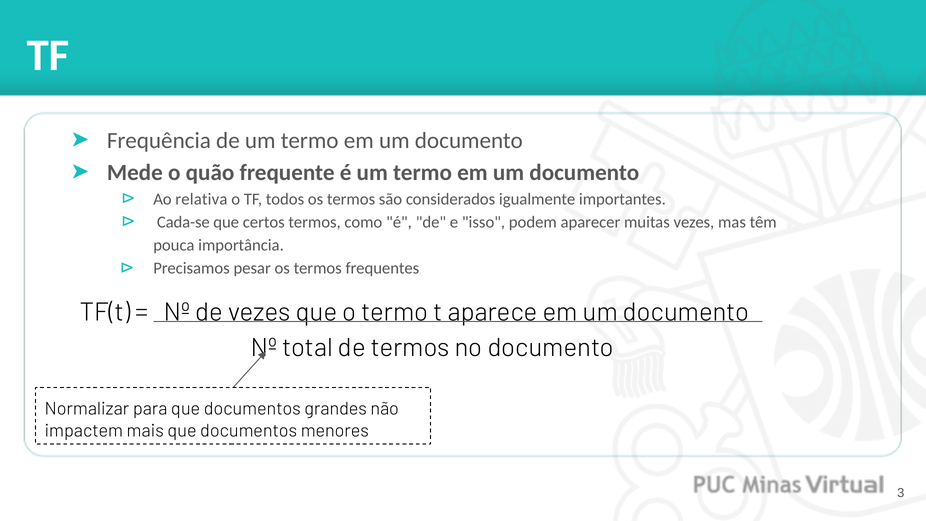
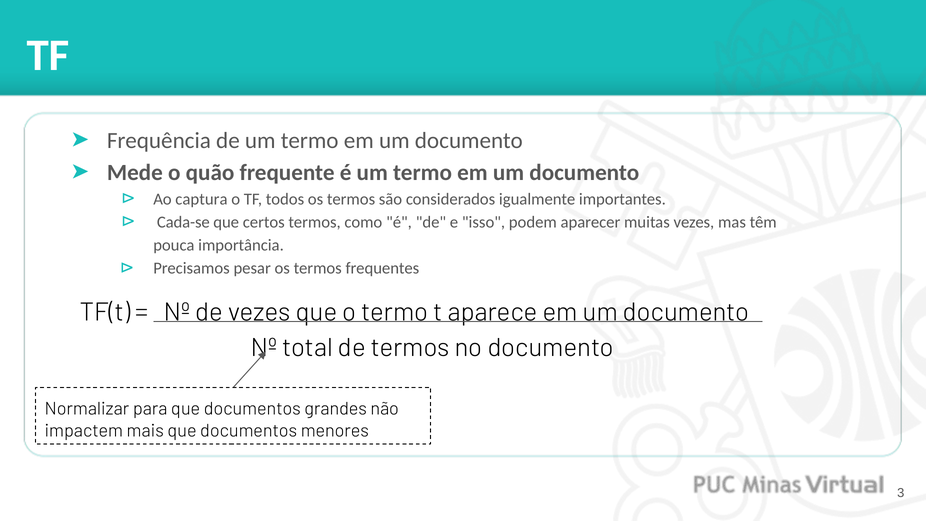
relativa: relativa -> captura (201, 199)
